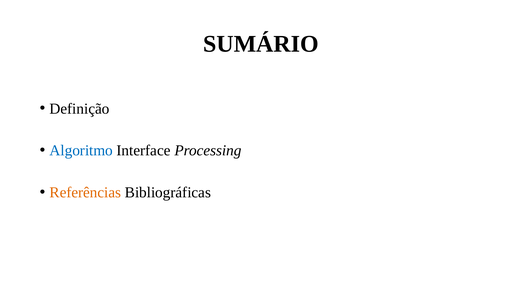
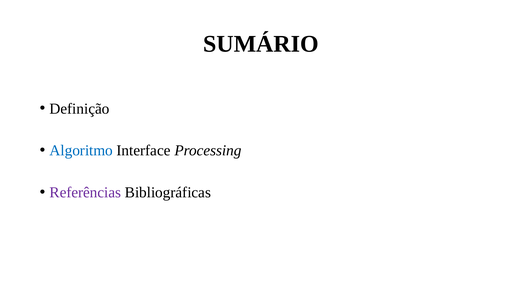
Referências colour: orange -> purple (85, 192)
